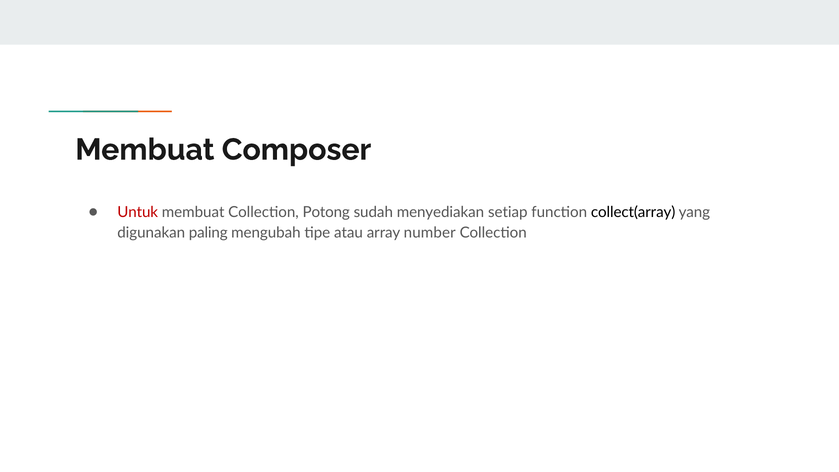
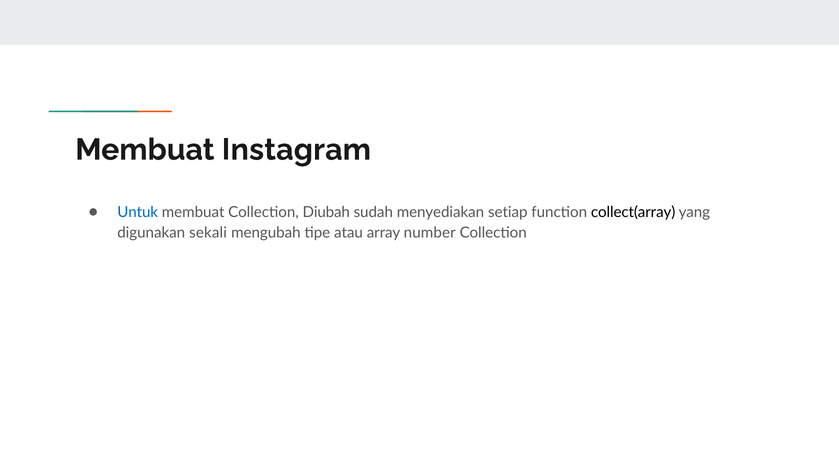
Composer: Composer -> Instagram (296, 150)
Untuk colour: red -> blue (138, 212)
Potong: Potong -> Diubah (326, 212)
paling: paling -> sekali (208, 233)
